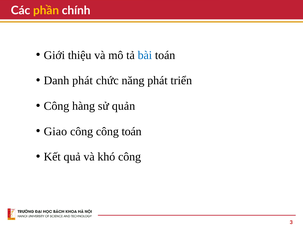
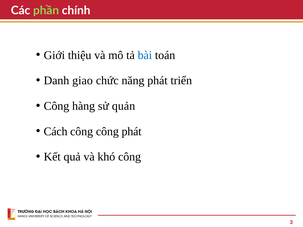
phần colour: yellow -> light green (46, 10)
Danh phát: phát -> giao (83, 81)
Giao: Giao -> Cách (56, 132)
công toán: toán -> phát (132, 132)
